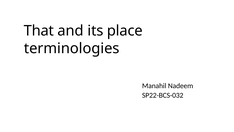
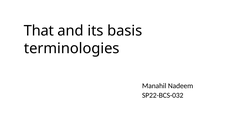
place: place -> basis (125, 31)
